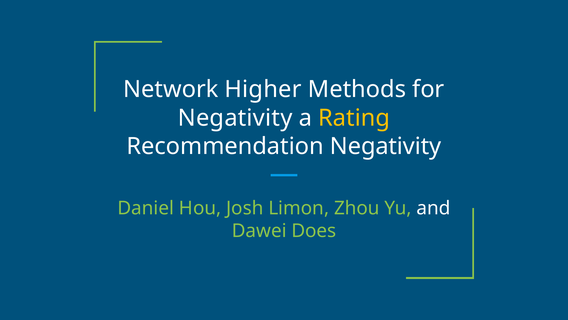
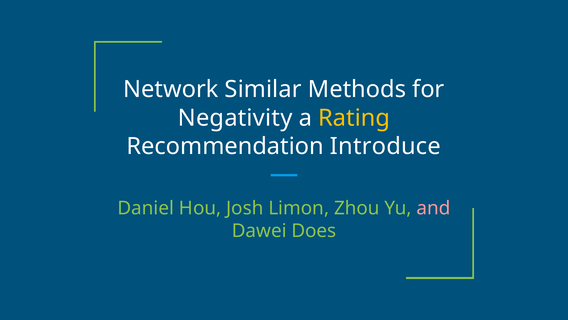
Higher: Higher -> Similar (263, 89)
Recommendation Negativity: Negativity -> Introduce (385, 146)
and colour: white -> pink (433, 208)
